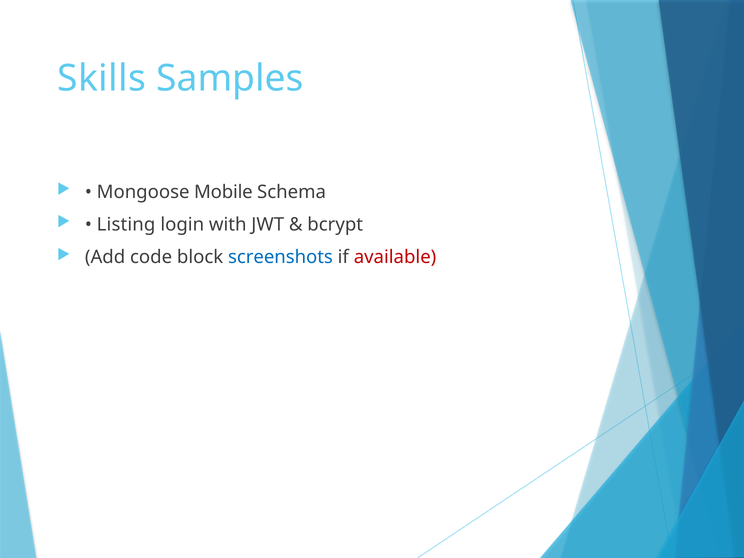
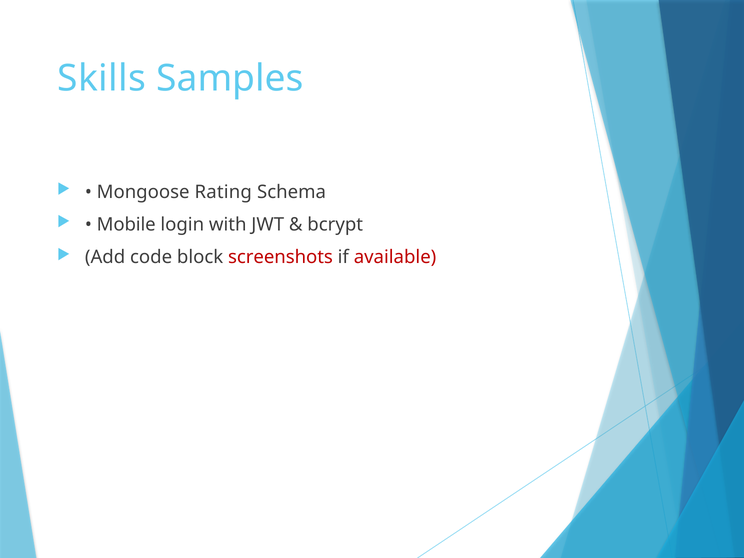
Mobile: Mobile -> Rating (223, 192)
Listing: Listing -> Mobile (126, 225)
screenshots colour: blue -> red (280, 257)
